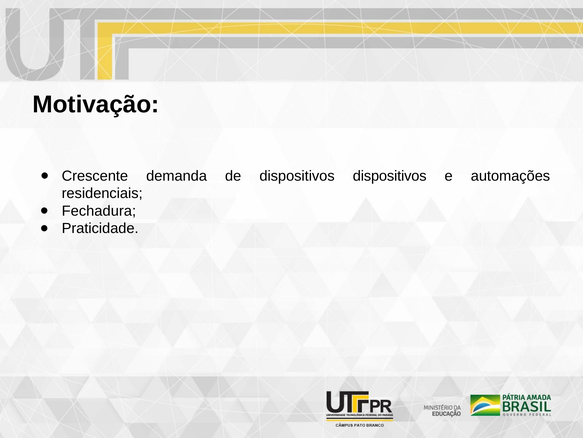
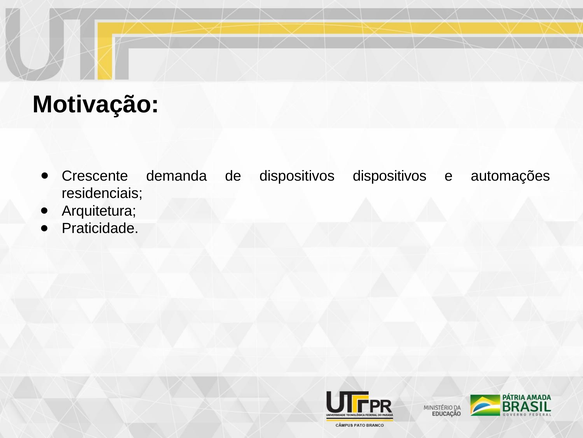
Fechadura: Fechadura -> Arquitetura (99, 211)
